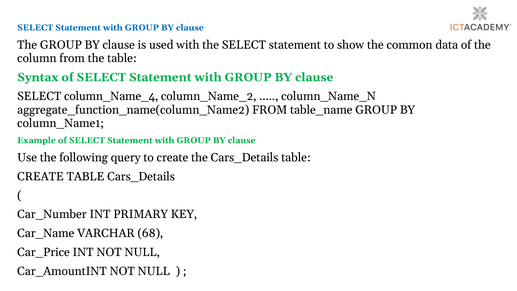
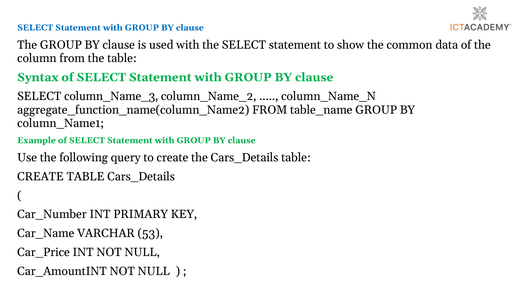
column_Name_4: column_Name_4 -> column_Name_3 (111, 96)
68: 68 -> 53 (150, 233)
